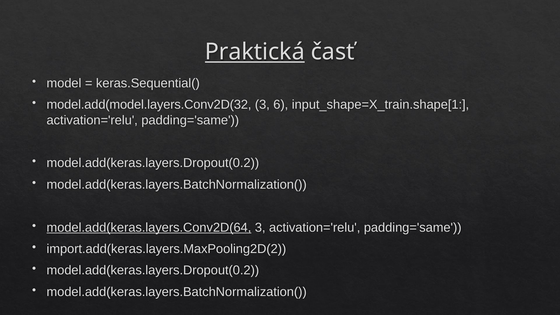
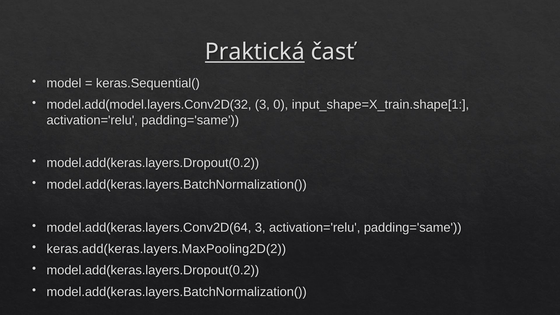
6: 6 -> 0 (281, 105)
model.add(keras.layers.Conv2D(64 underline: present -> none (149, 227)
import.add(keras.layers.MaxPooling2D(2: import.add(keras.layers.MaxPooling2D(2 -> keras.add(keras.layers.MaxPooling2D(2 (166, 249)
